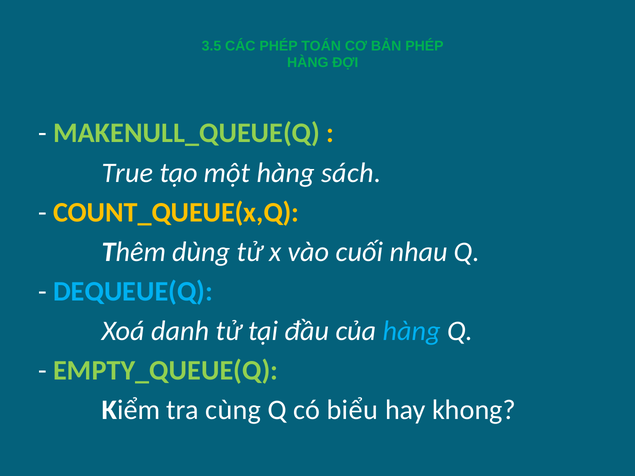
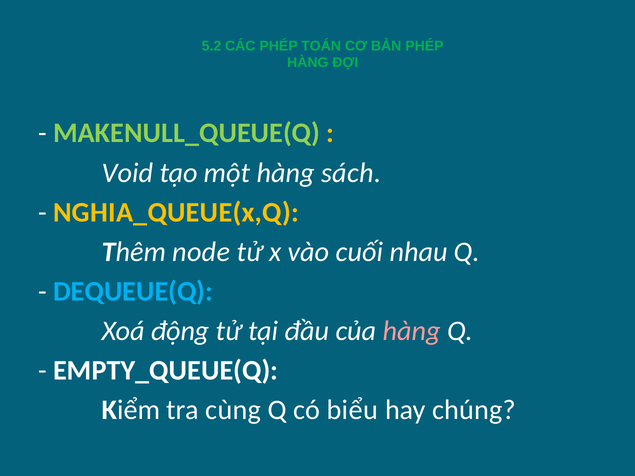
3.5: 3.5 -> 5.2 (211, 46)
True: True -> Void (127, 173)
COUNT_QUEUE(x,Q: COUNT_QUEUE(x,Q -> NGHIA_QUEUE(x,Q (176, 212)
dùng: dùng -> node (201, 252)
danh: danh -> động (180, 331)
hàng colour: light blue -> pink (412, 331)
EMPTY_QUEUE(Q colour: light green -> white (166, 371)
khong: khong -> chúng (474, 410)
